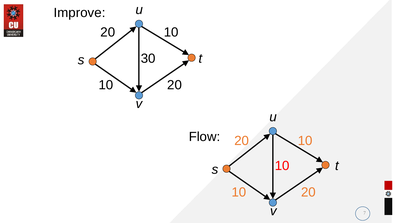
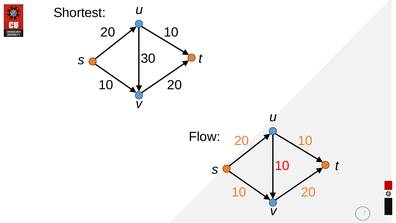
Improve: Improve -> Shortest (80, 13)
